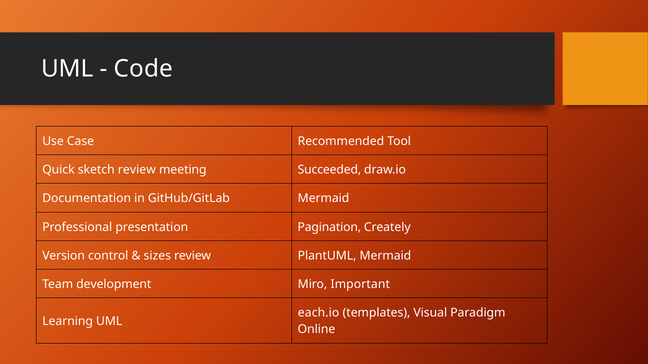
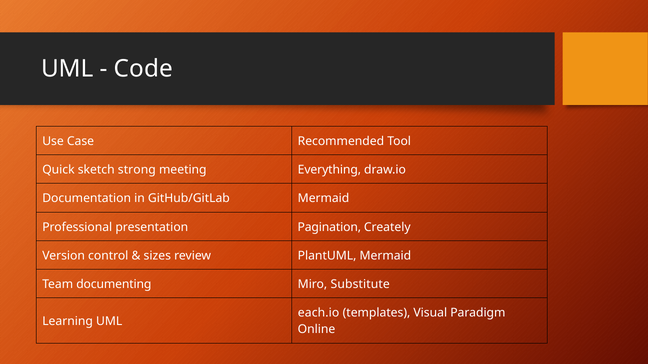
sketch review: review -> strong (137, 170)
Succeeded: Succeeded -> Everything (329, 170)
development: development -> documenting (114, 285)
Important: Important -> Substitute (360, 285)
